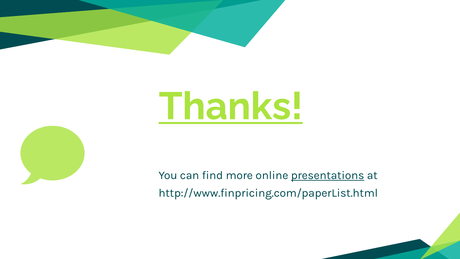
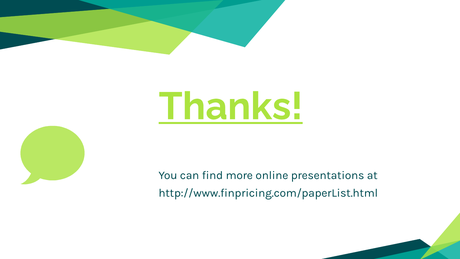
presentations underline: present -> none (328, 175)
